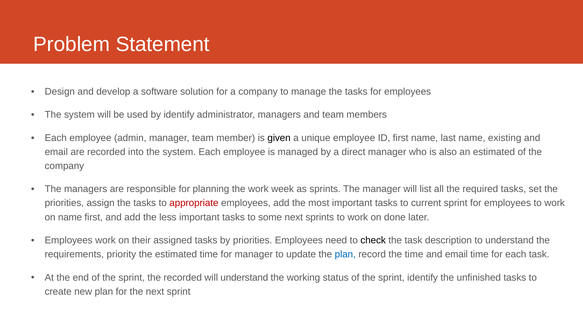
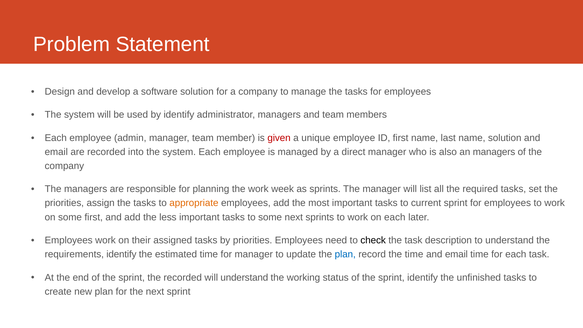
given colour: black -> red (279, 138)
name existing: existing -> solution (505, 138)
an estimated: estimated -> managers (494, 152)
appropriate colour: red -> orange (194, 203)
on name: name -> some (70, 217)
on done: done -> each (395, 217)
requirements priority: priority -> identify (121, 254)
